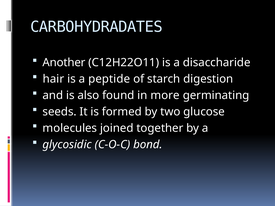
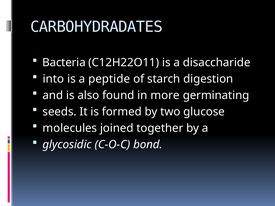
Another: Another -> Bacteria (64, 63)
hair: hair -> into (53, 79)
